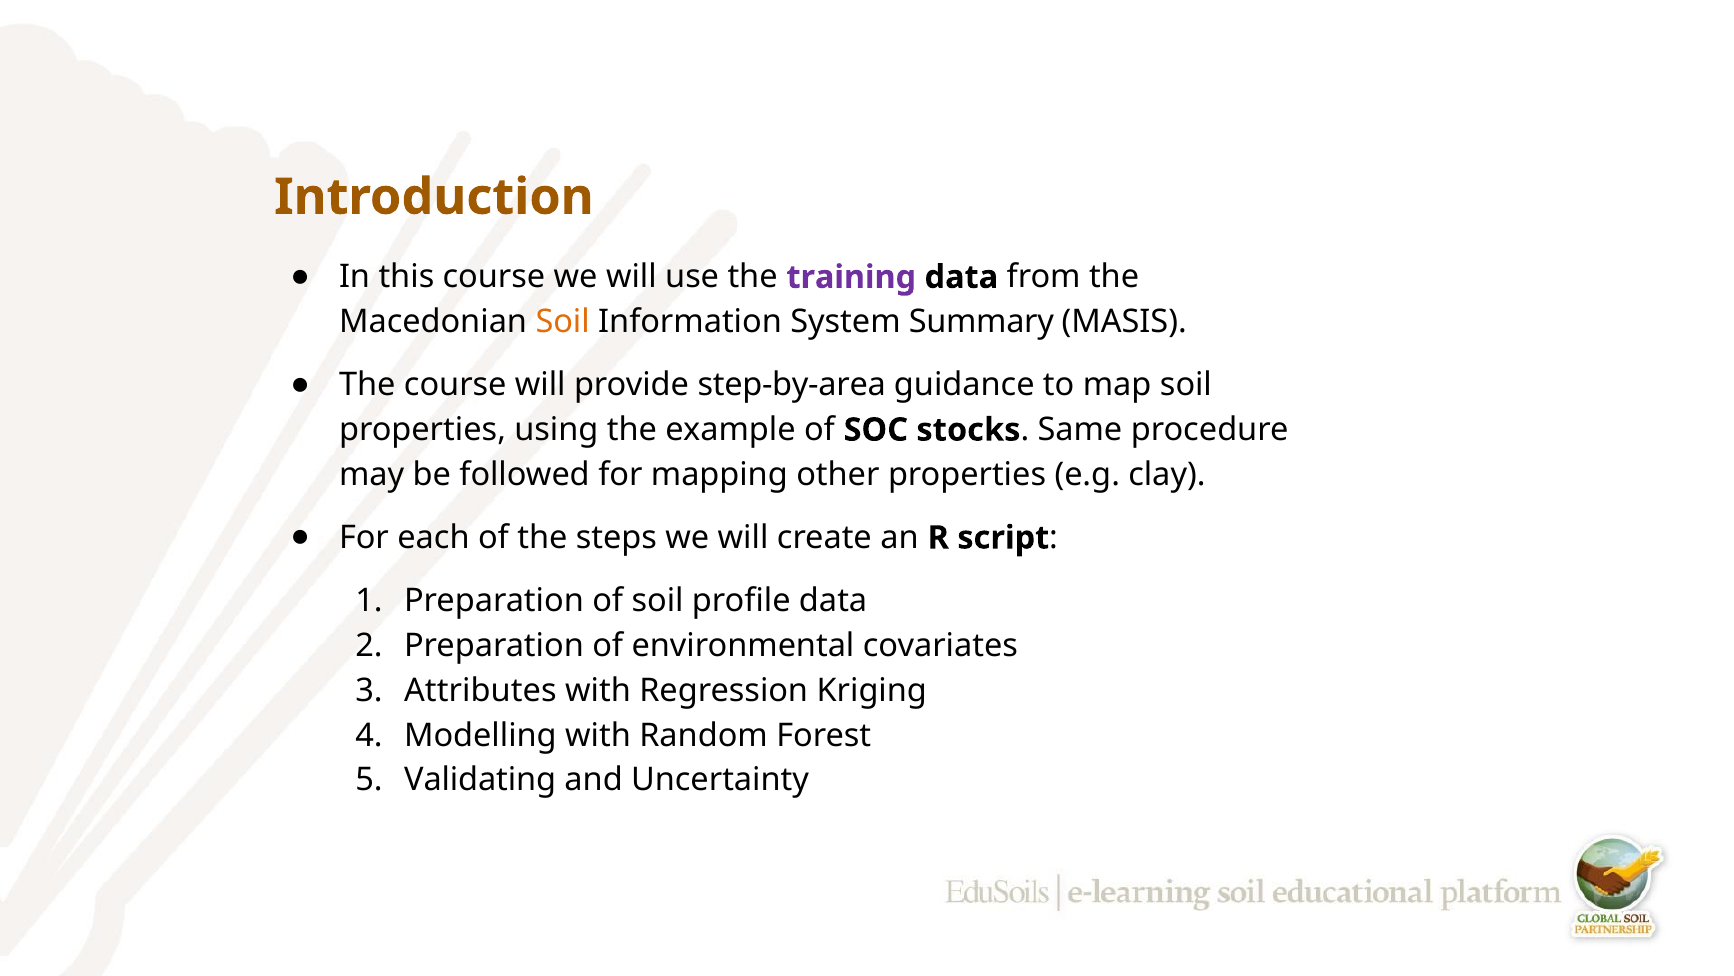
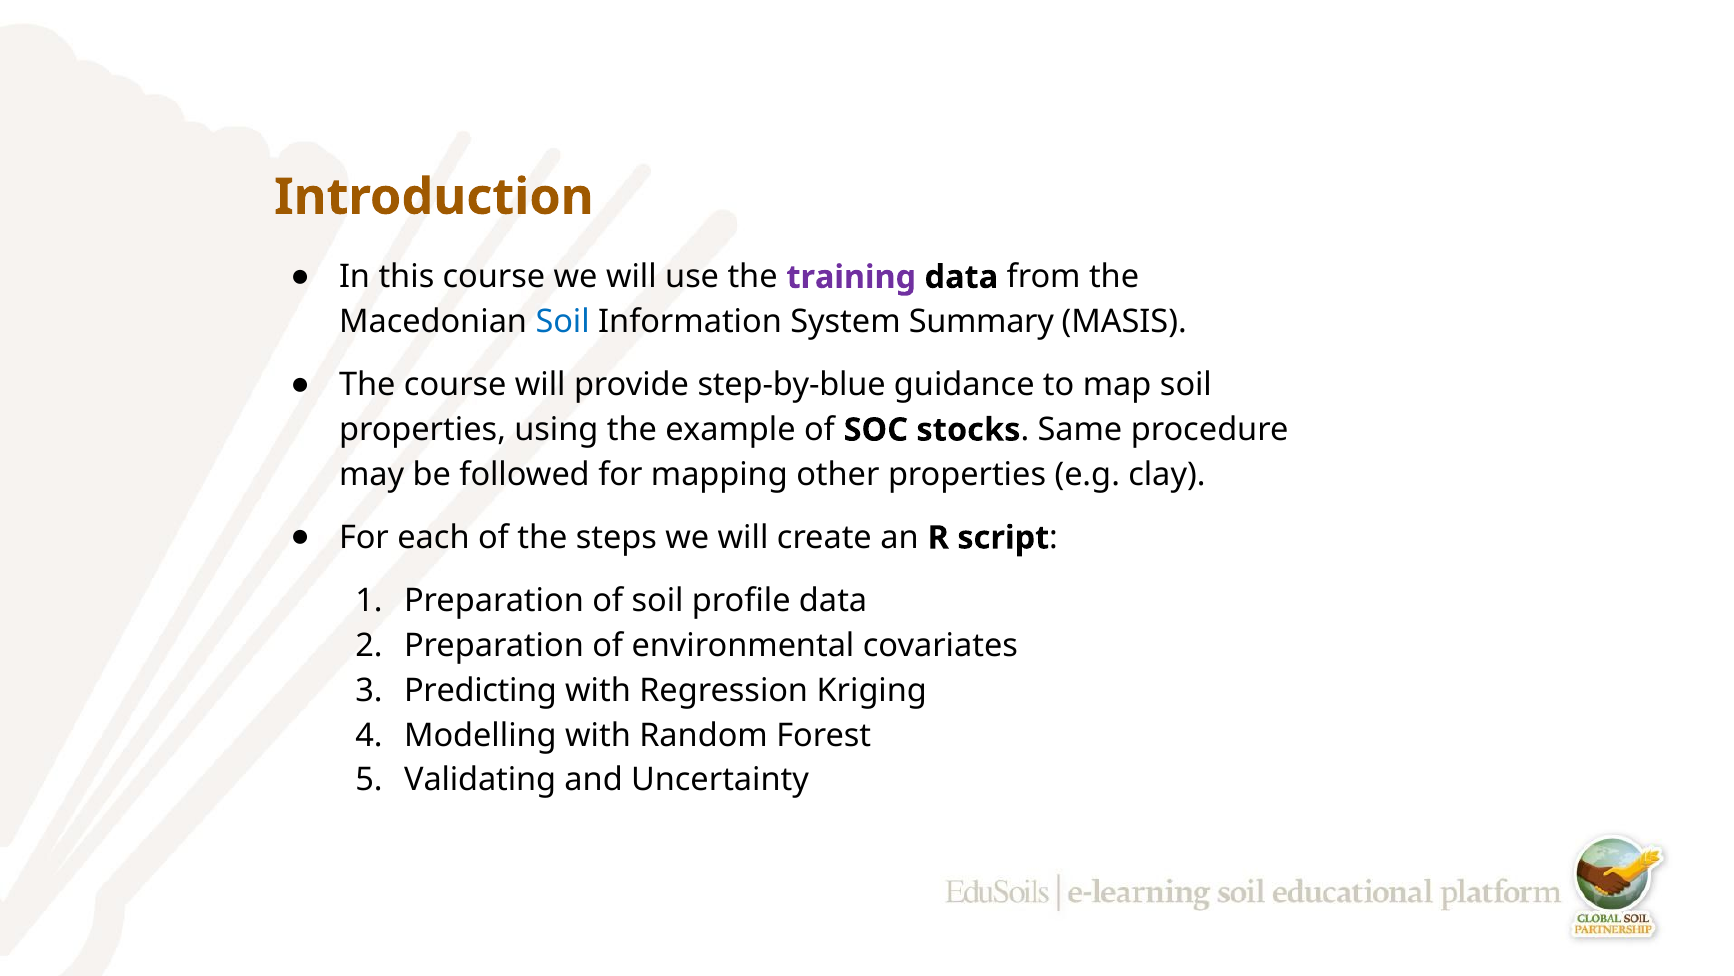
Soil colour: orange -> blue (563, 322)
step-by-area: step-by-area -> step-by-blue (792, 385)
Attributes: Attributes -> Predicting (481, 690)
